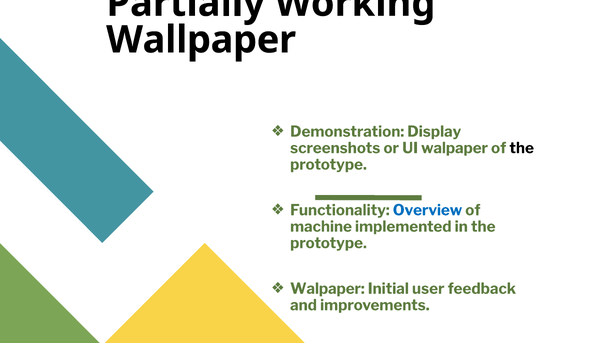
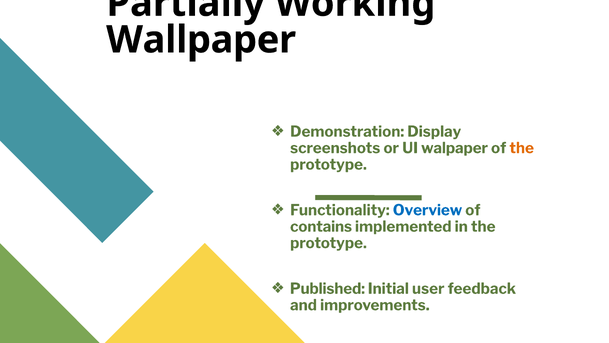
the colour: black -> orange (522, 148)
machine: machine -> contains (321, 226)
Walpaper: Walpaper -> Published (327, 288)
